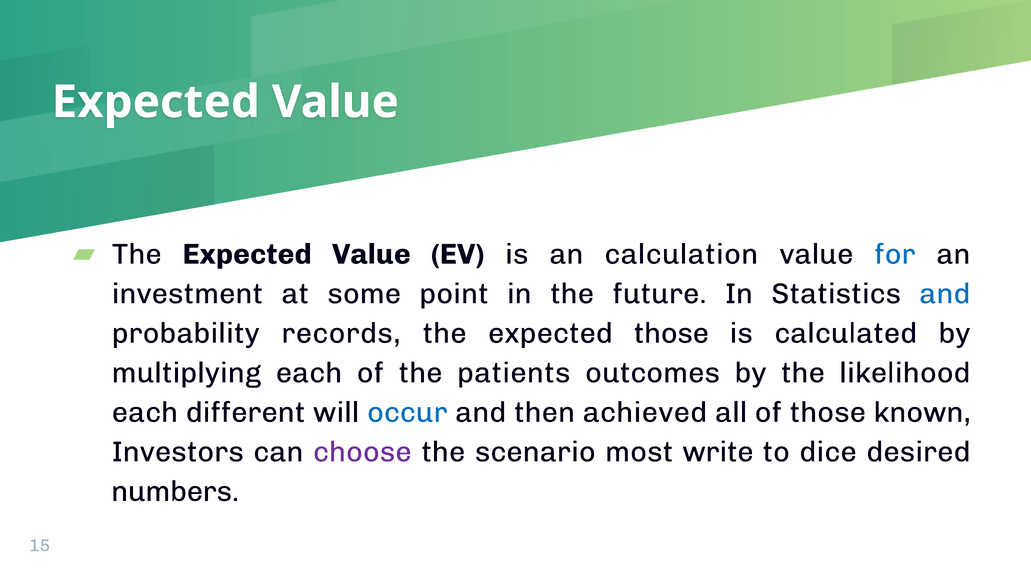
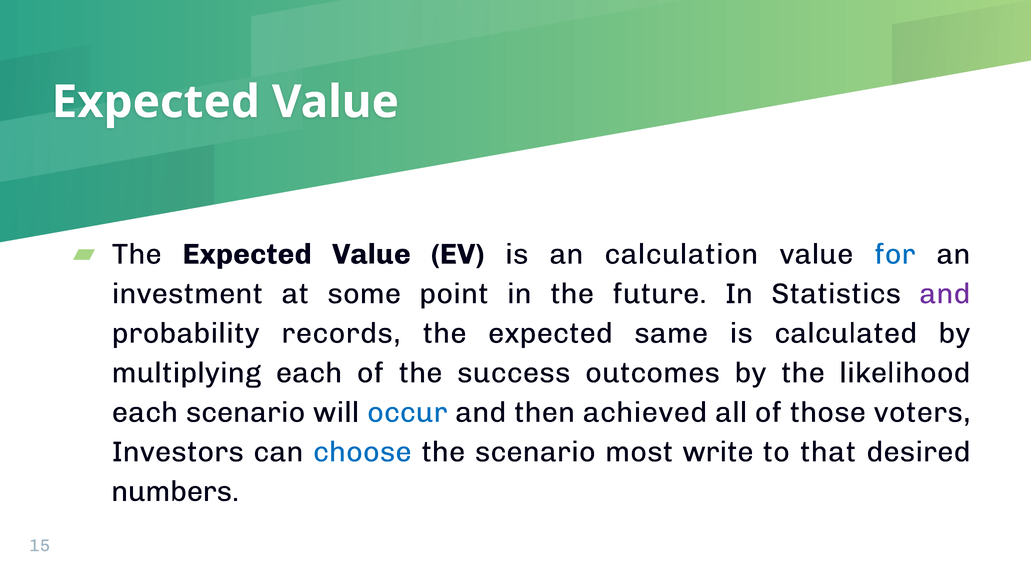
and colour: blue -> purple (945, 294)
expected those: those -> same (671, 333)
patients: patients -> success (514, 373)
each different: different -> scenario (246, 412)
known: known -> voters (922, 412)
choose colour: purple -> blue (362, 452)
dice: dice -> that (828, 452)
